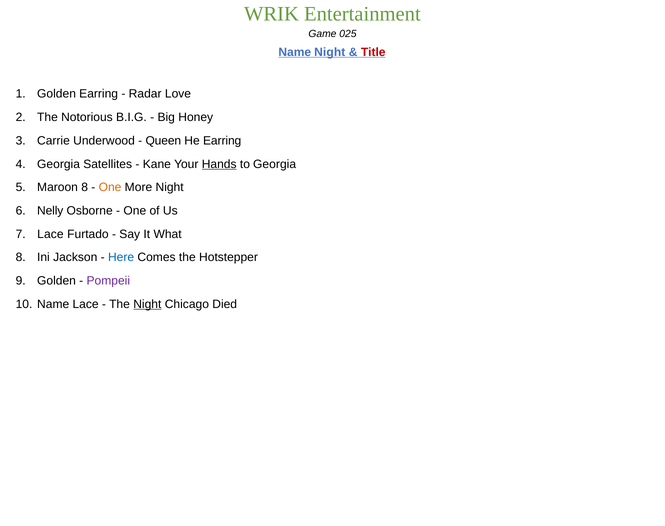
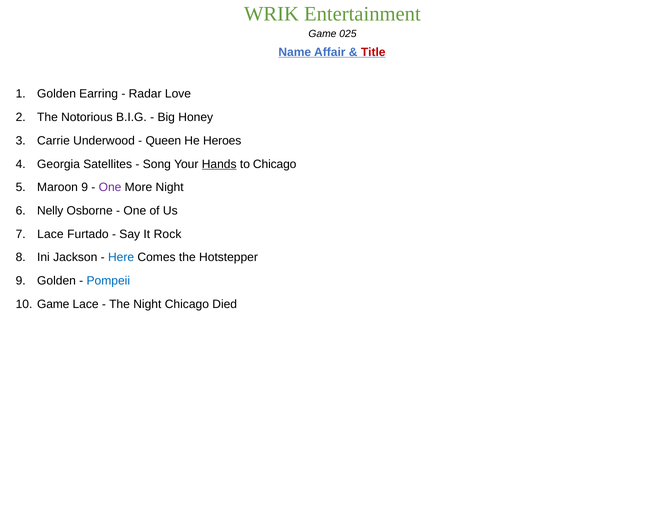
Name Night: Night -> Affair (330, 52)
He Earring: Earring -> Heroes (222, 141)
Kane: Kane -> Song (157, 164)
to Georgia: Georgia -> Chicago (275, 164)
Maroon 8: 8 -> 9 (85, 187)
One colour: orange -> purple (110, 187)
What: What -> Rock (168, 234)
Pompeii colour: purple -> blue (108, 281)
Name: Name -> Game (53, 304)
Night underline: present -> none (147, 304)
